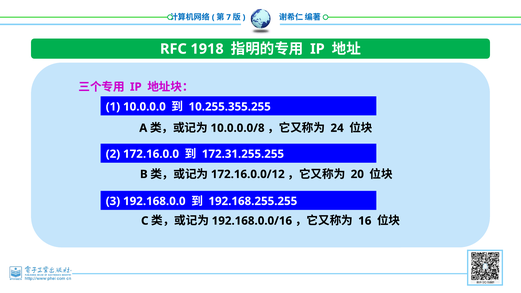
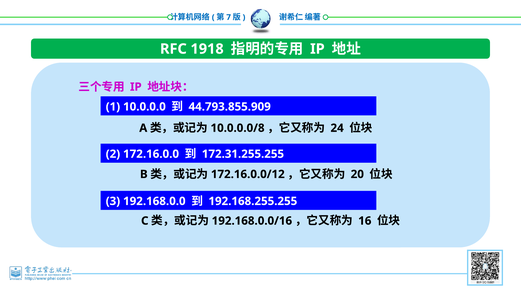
10.255.355.255: 10.255.355.255 -> 44.793.855.909 (230, 107)
